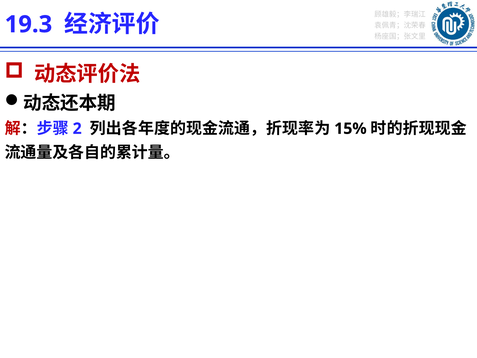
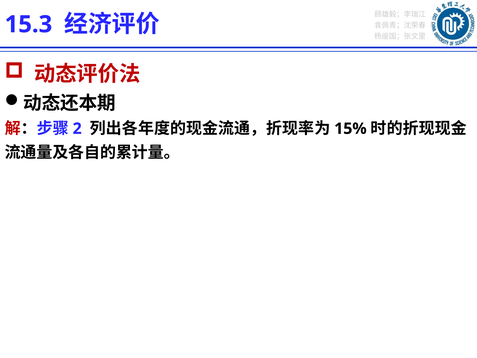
19.3: 19.3 -> 15.3 (28, 24)
